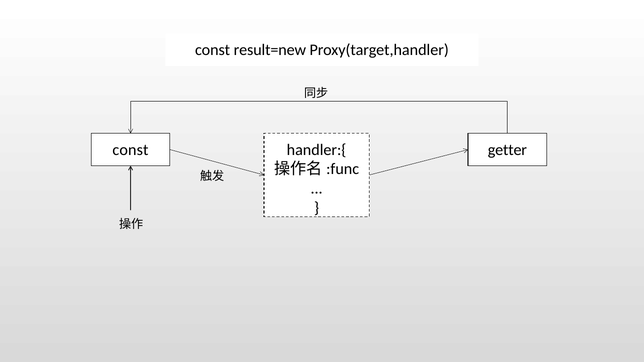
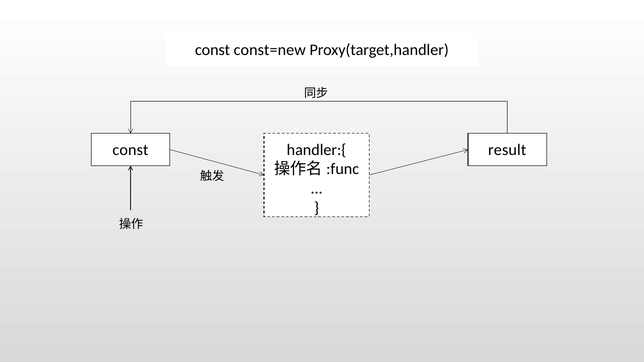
result=new: result=new -> const=new (270, 50)
getter: getter -> result (507, 150)
